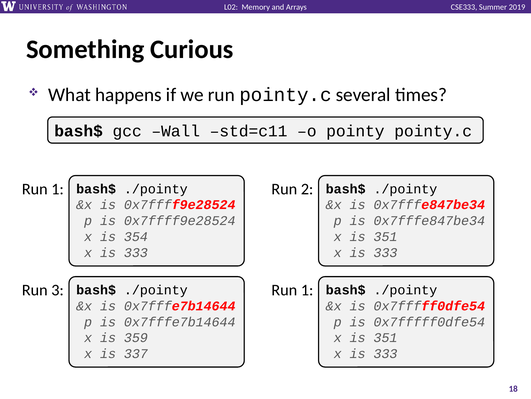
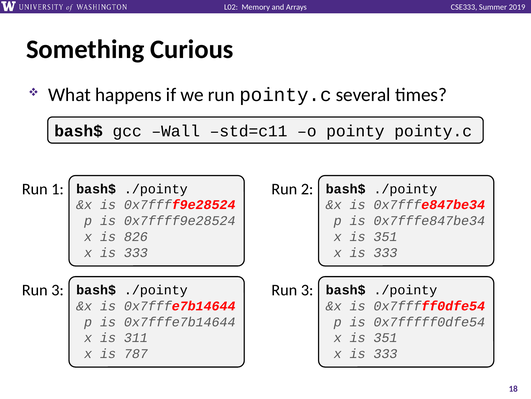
354: 354 -> 826 (136, 236)
3 Run 1: 1 -> 3 (307, 290)
359: 359 -> 311 (136, 337)
337: 337 -> 787 (136, 353)
